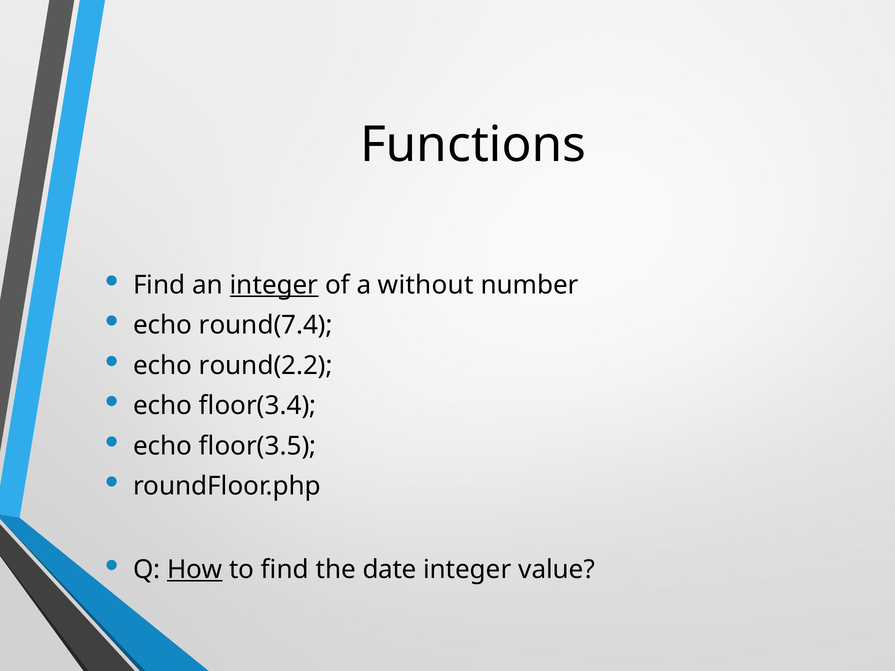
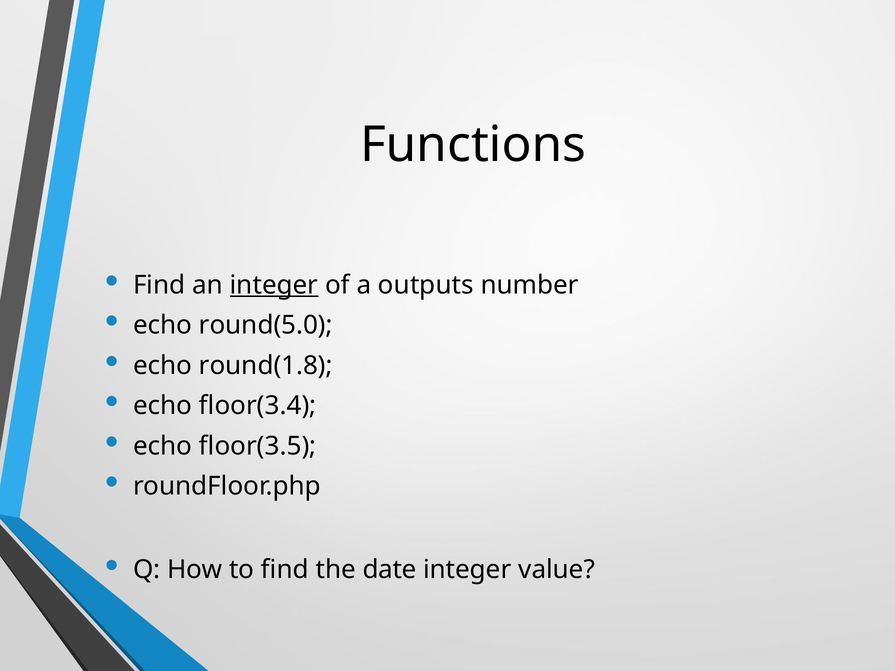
without: without -> outputs (426, 285)
round(7.4: round(7.4 -> round(5.0 (266, 325)
round(2.2: round(2.2 -> round(1.8 (266, 366)
How underline: present -> none (195, 570)
